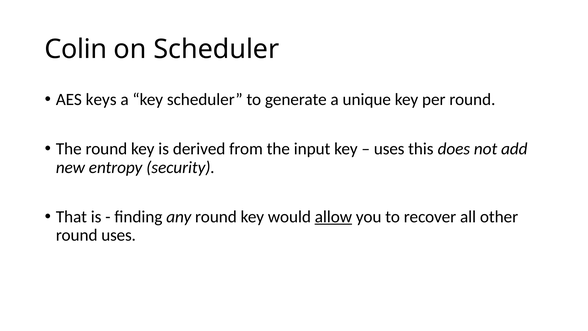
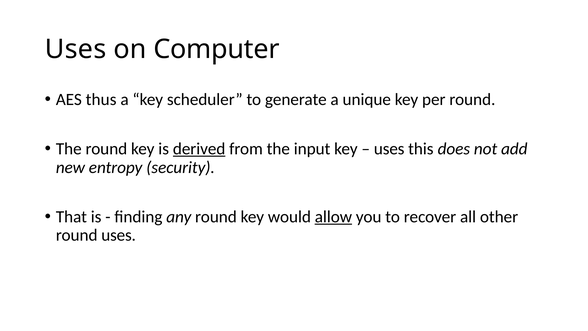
Colin: Colin -> Uses (76, 49)
on Scheduler: Scheduler -> Computer (216, 49)
keys: keys -> thus (101, 99)
derived underline: none -> present (199, 149)
